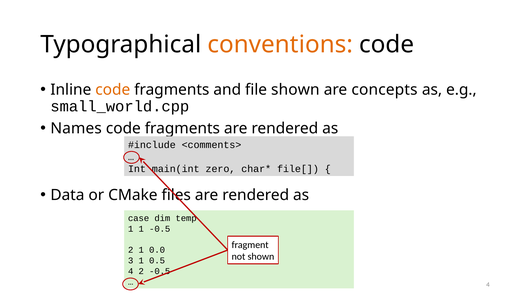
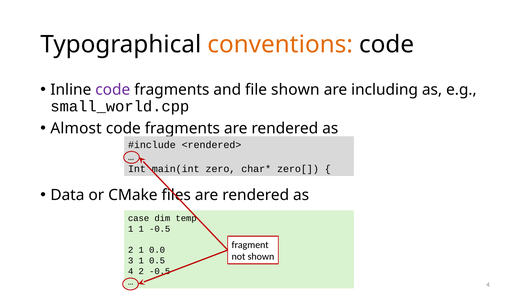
code colour: orange -> purple (113, 90)
concepts: concepts -> including (385, 90)
Names: Names -> Almost (76, 129)
<comments>: <comments> -> <rendered> (212, 145)
file[: file[ -> zero[ (298, 169)
